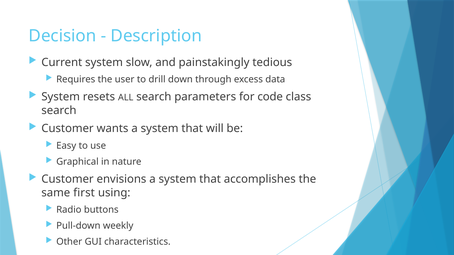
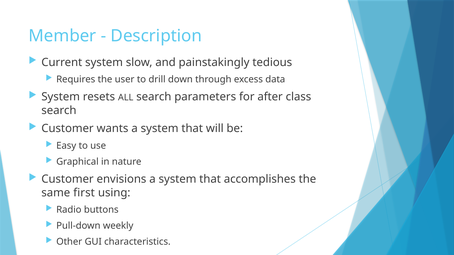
Decision: Decision -> Member (62, 36)
code: code -> after (270, 97)
